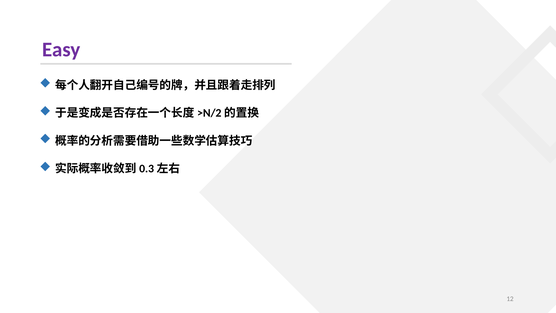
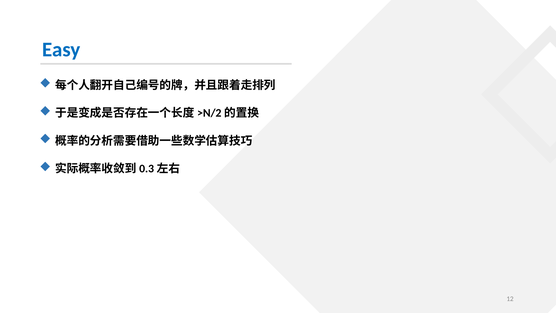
Easy colour: purple -> blue (61, 50)
